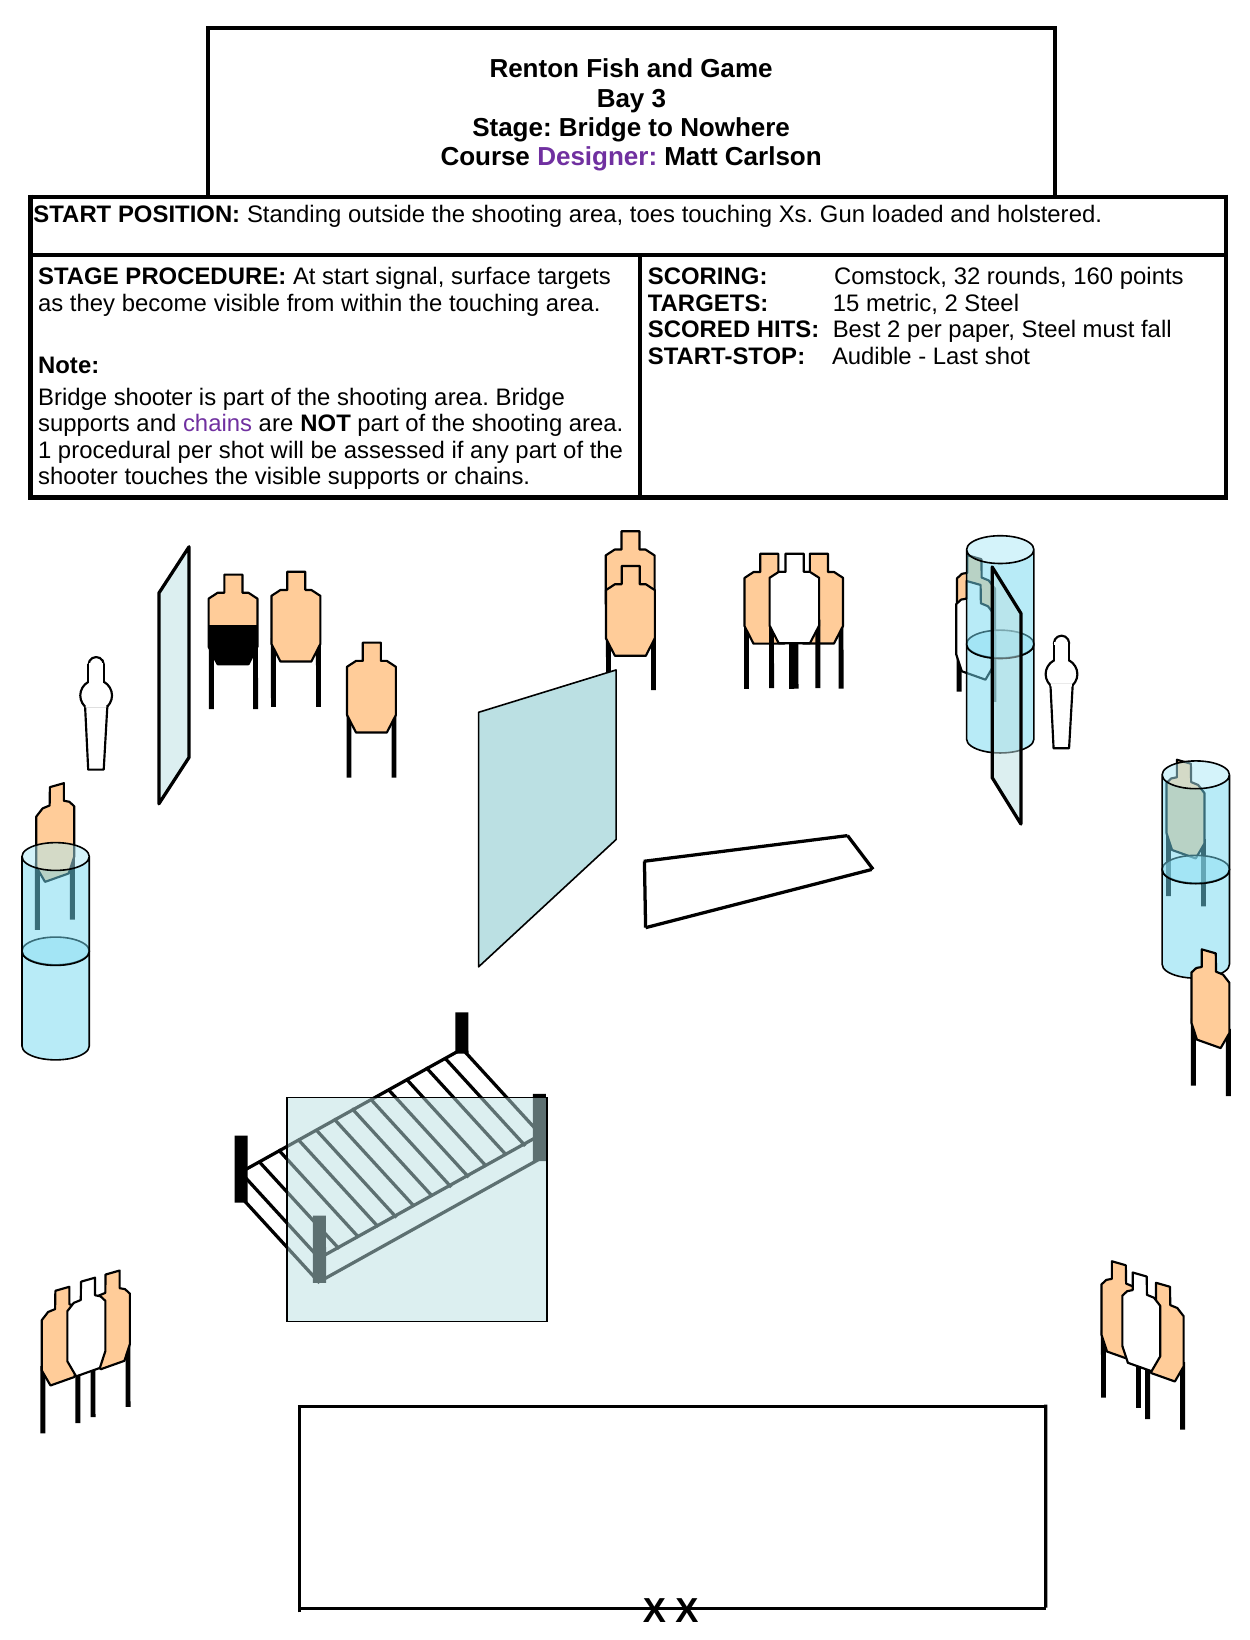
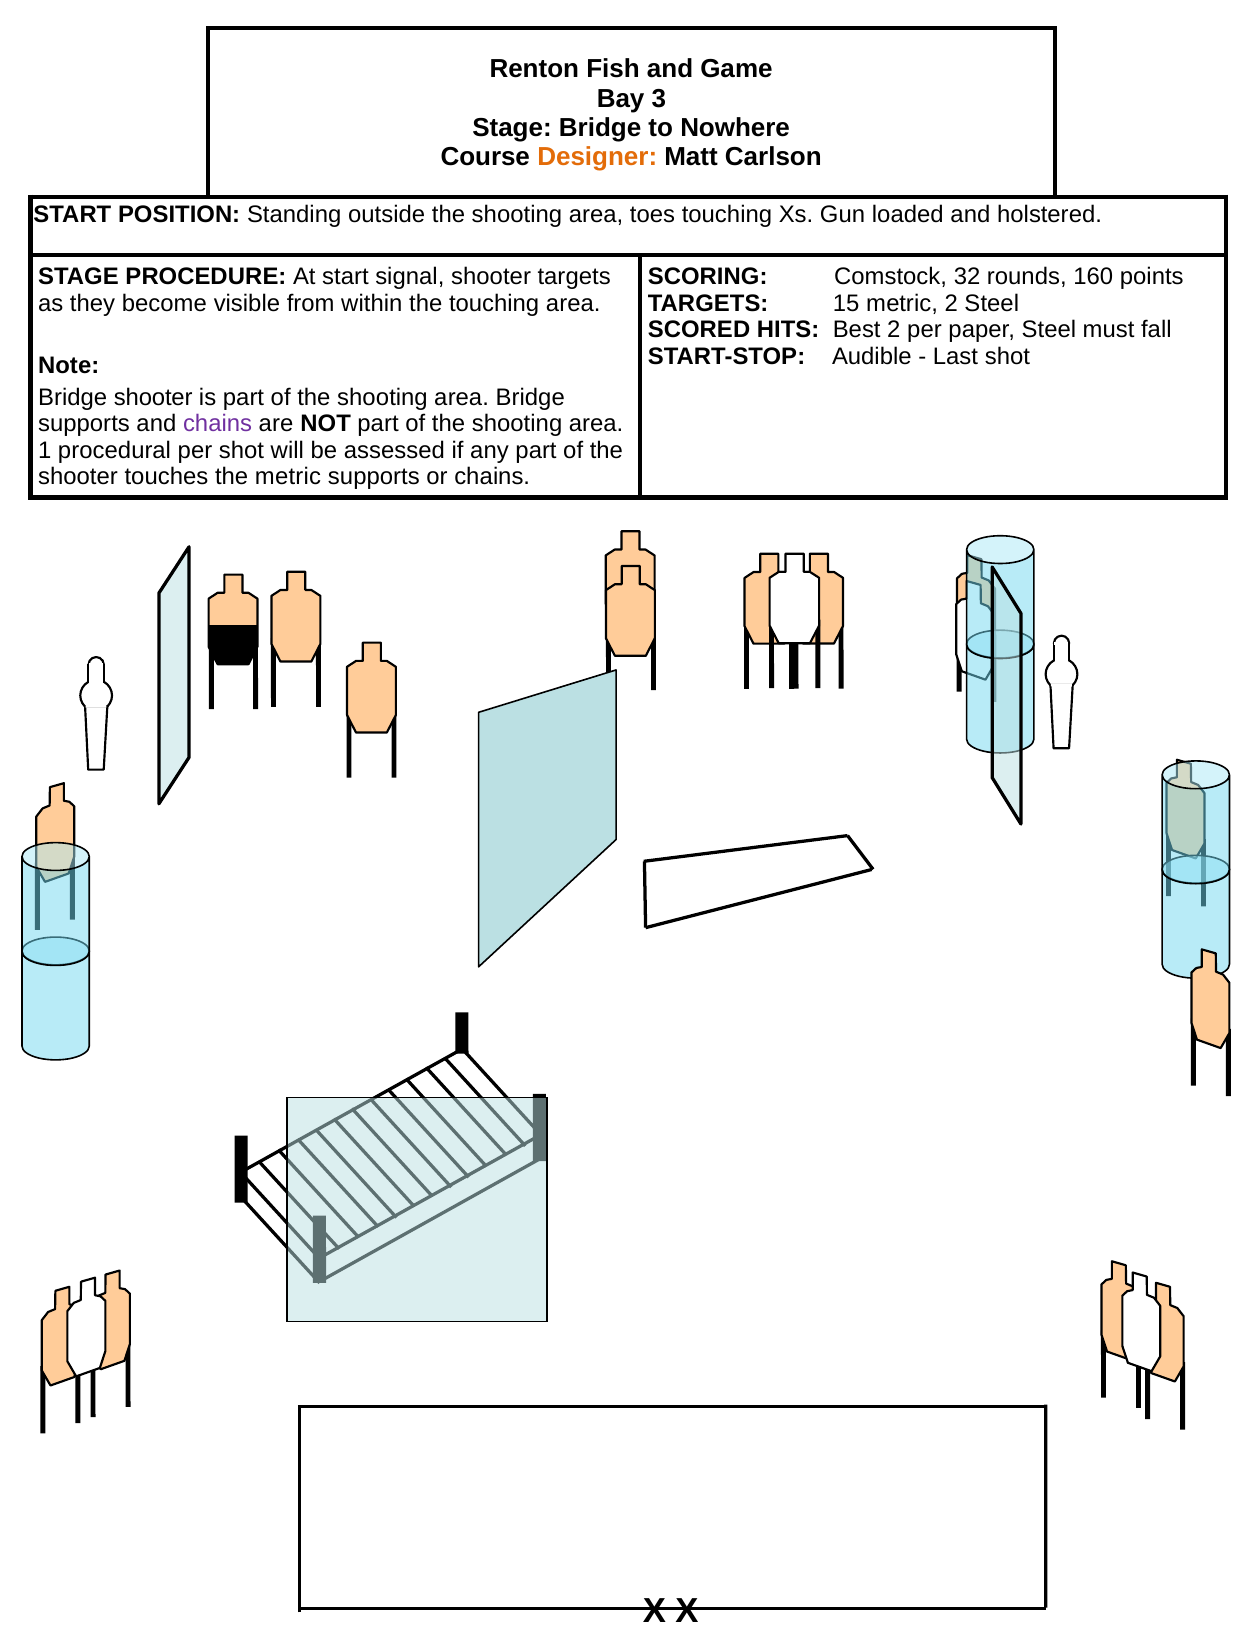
Designer colour: purple -> orange (597, 157)
signal surface: surface -> shooter (491, 277)
the visible: visible -> metric (288, 477)
